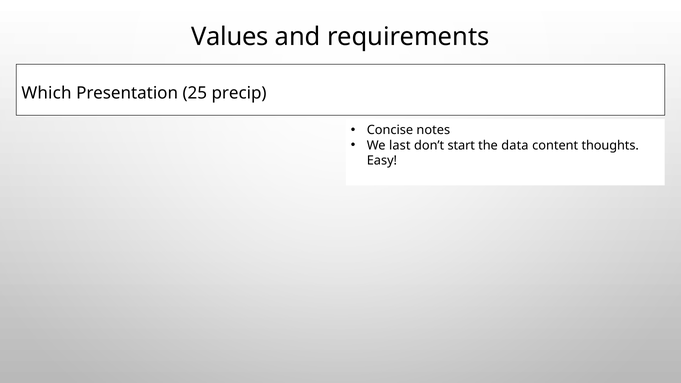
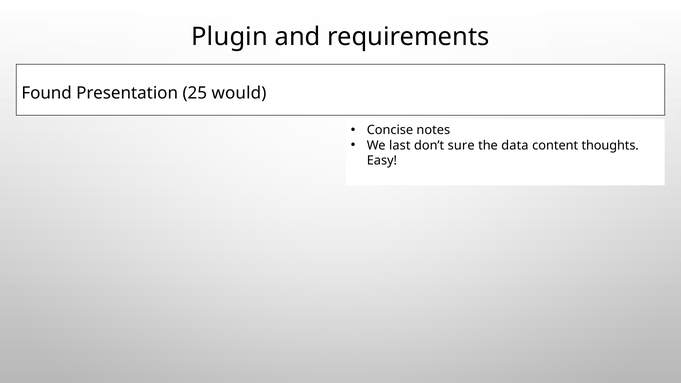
Values: Values -> Plugin (230, 37)
Which: Which -> Found (47, 93)
precip: precip -> would (239, 93)
start: start -> sure (461, 145)
